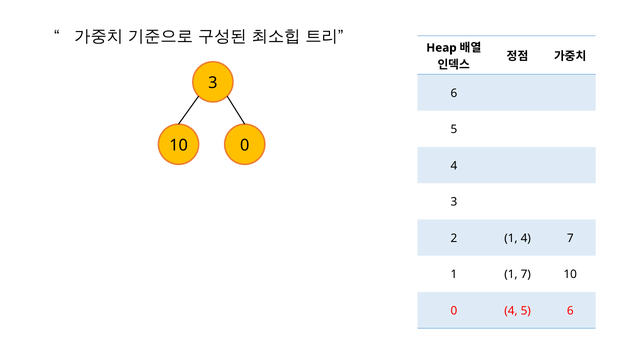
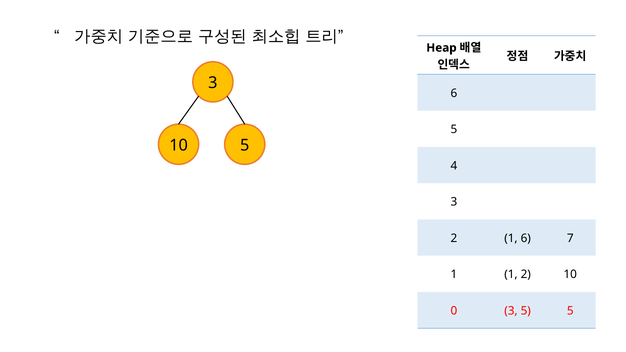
0: 0 -> 5 (245, 145)
1 4: 4 -> 6 (526, 238)
1 7: 7 -> 2 (526, 275)
0 4: 4 -> 3 (511, 311)
5 6: 6 -> 5 (570, 311)
